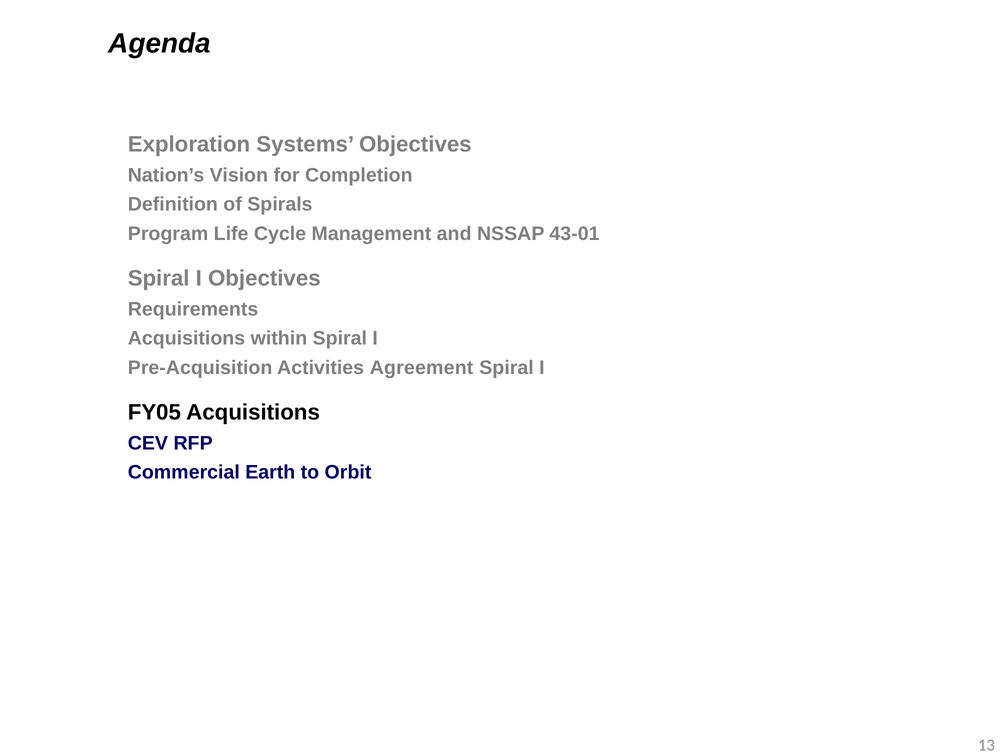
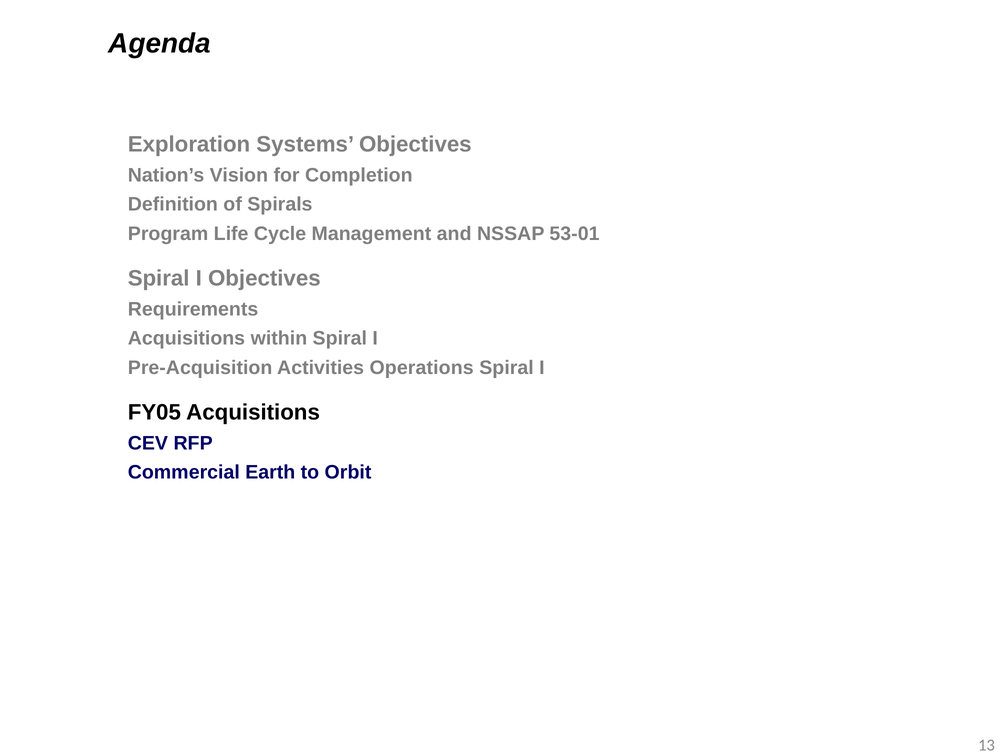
43-01: 43-01 -> 53-01 (574, 234)
Agreement: Agreement -> Operations (422, 368)
